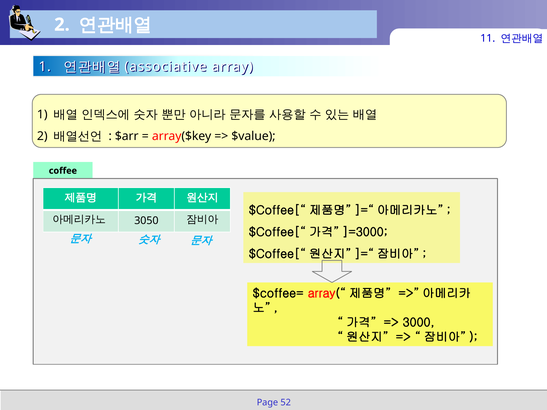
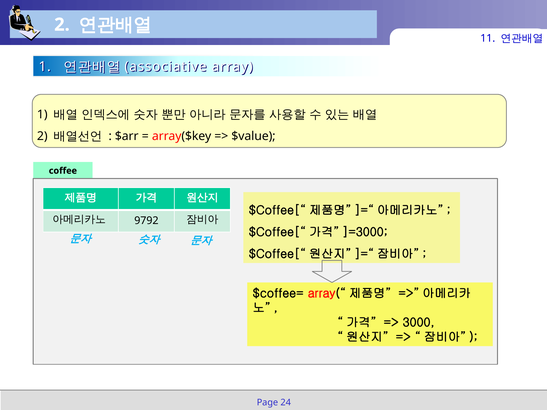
3050: 3050 -> 9792 (146, 221)
52: 52 -> 24 (286, 403)
